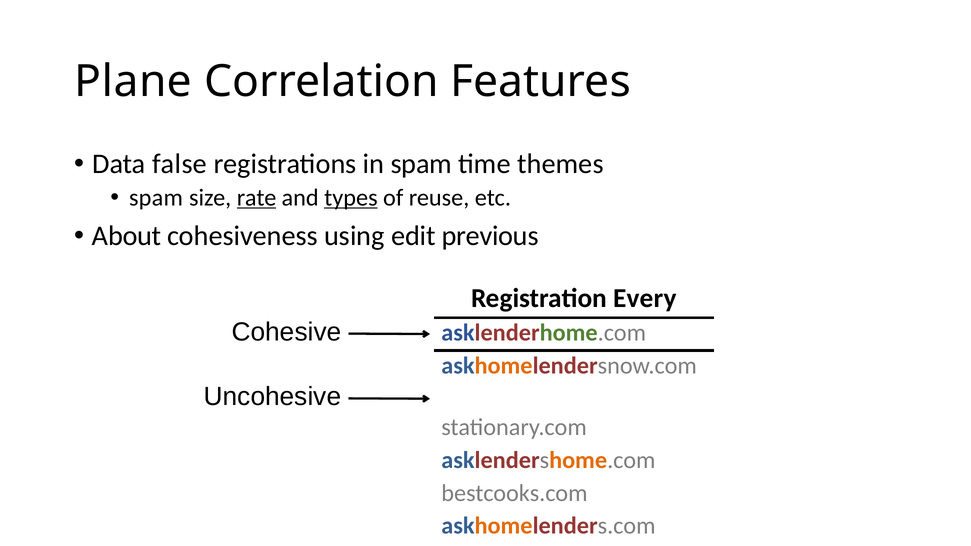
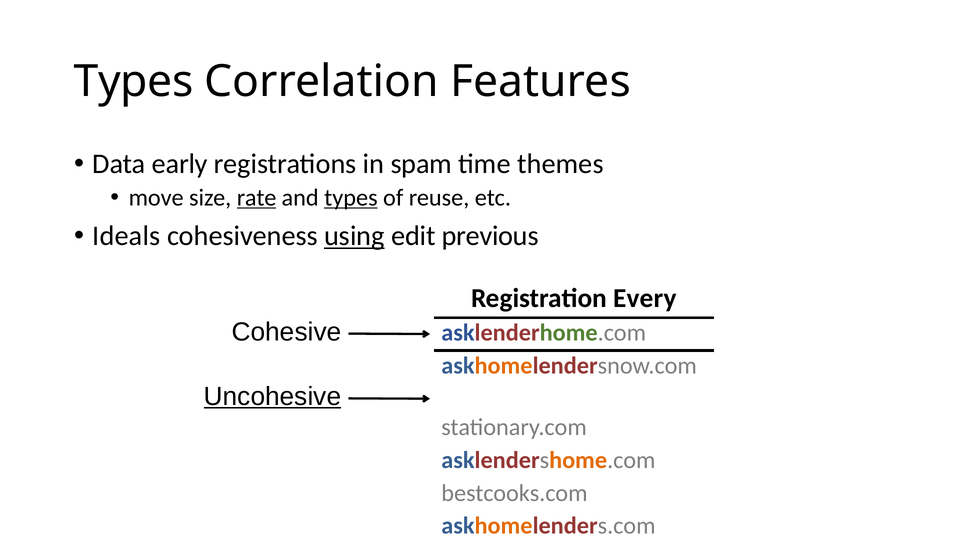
Plane: Plane -> Types (134, 82)
false: false -> early (180, 164)
spam: spam -> move (156, 198)
About: About -> Ideals (126, 236)
using underline: none -> present (354, 236)
Uncohesive underline: none -> present (272, 397)
